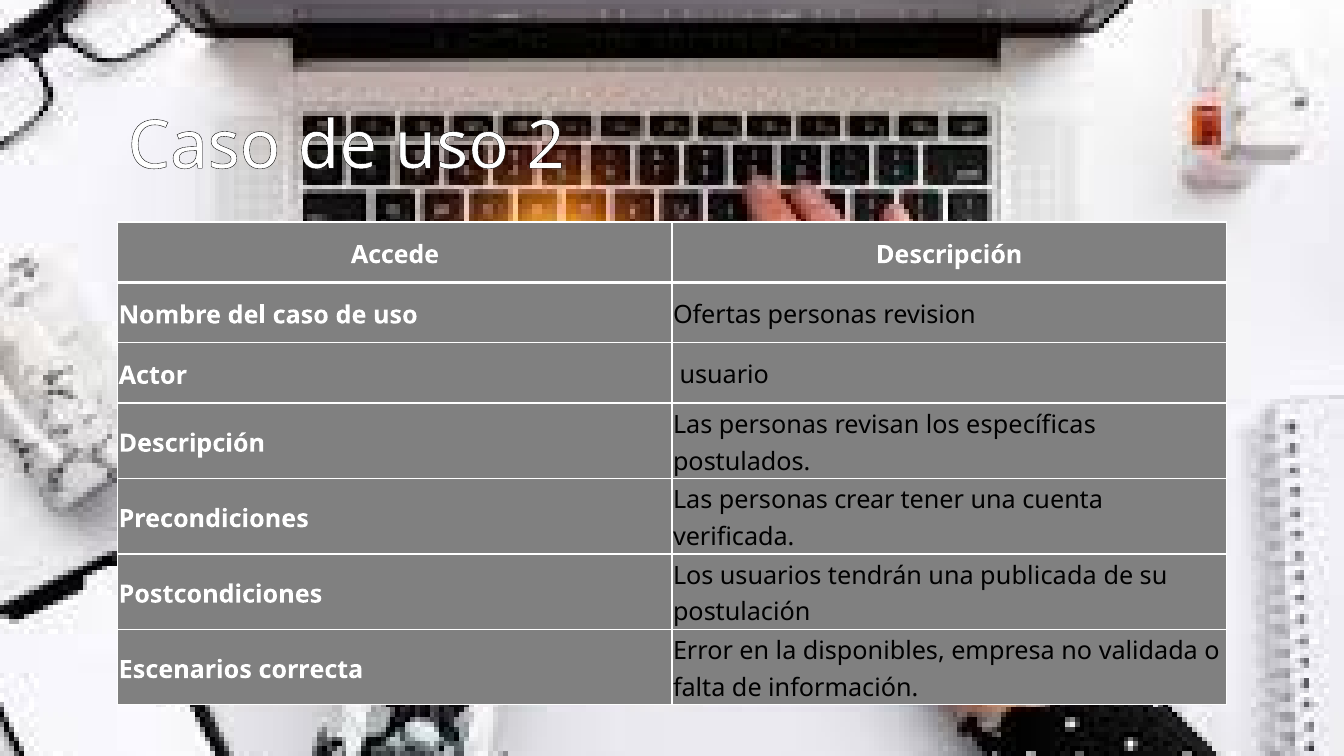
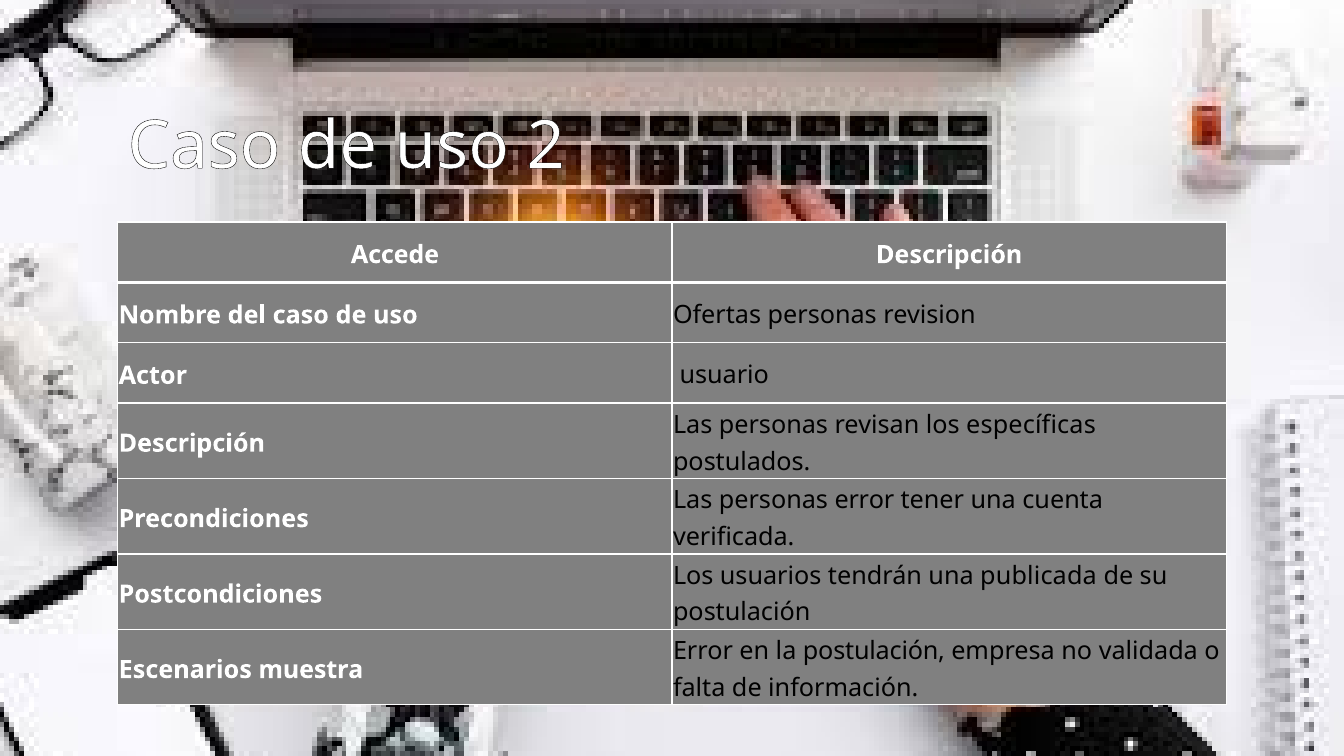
personas crear: crear -> error (864, 500)
la disponibles: disponibles -> postulación (874, 651)
correcta: correcta -> muestra (311, 670)
